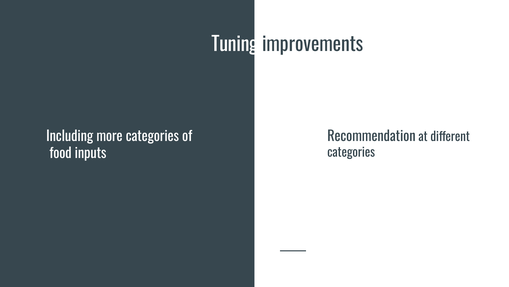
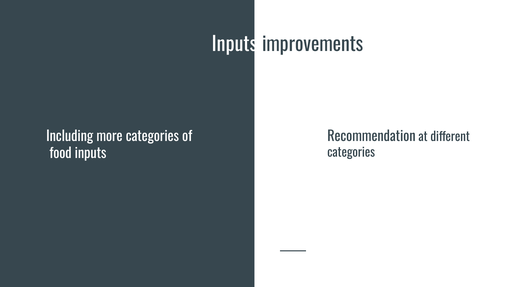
Tuning: Tuning -> Inputs (235, 44)
